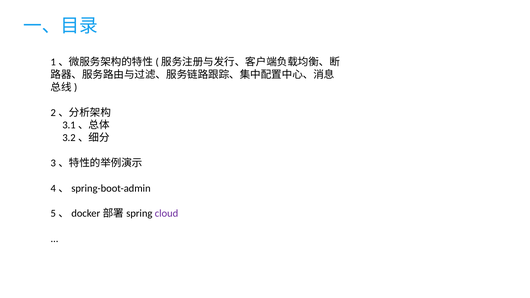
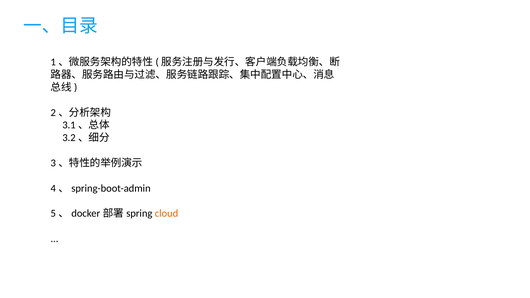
cloud colour: purple -> orange (166, 214)
